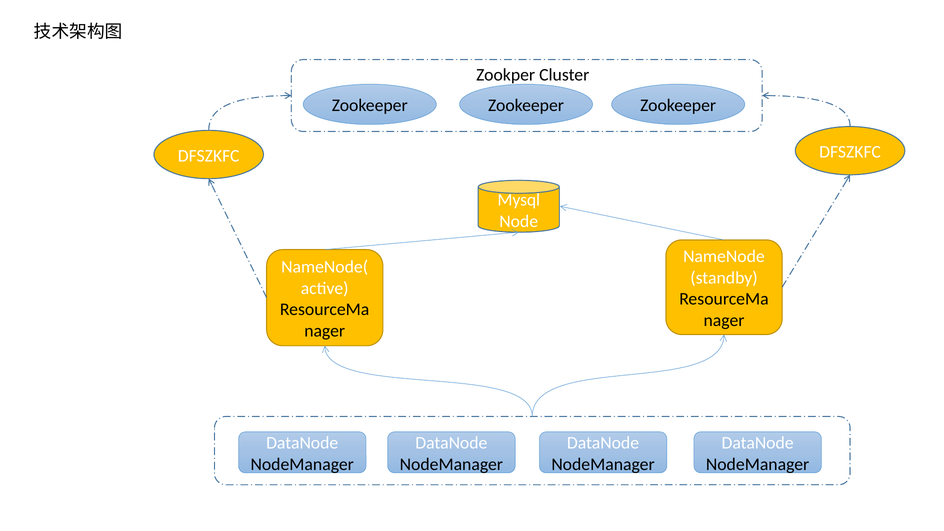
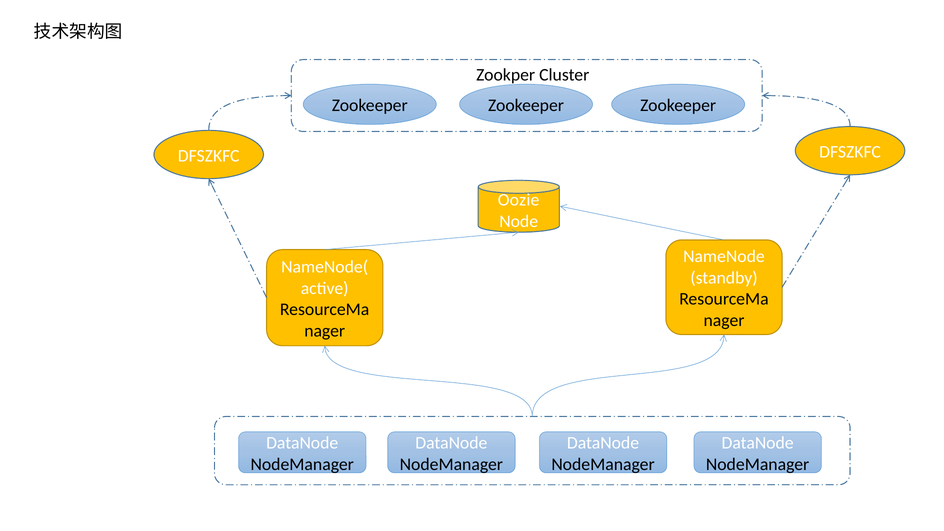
Mysql: Mysql -> Oozie (519, 200)
